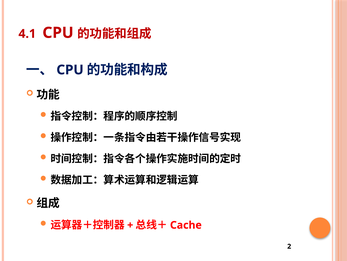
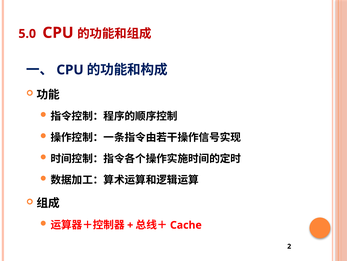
4.1: 4.1 -> 5.0 (27, 34)
